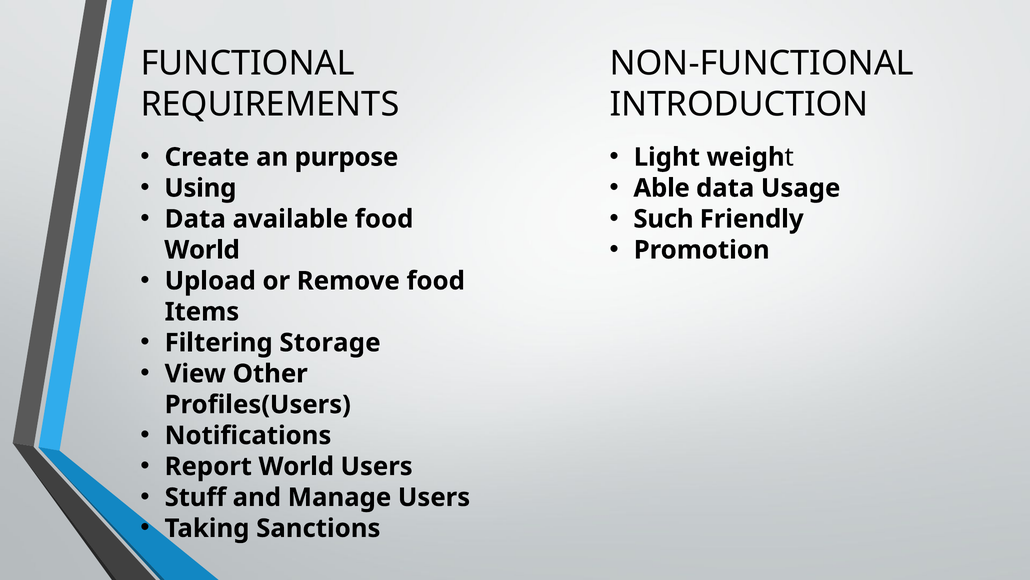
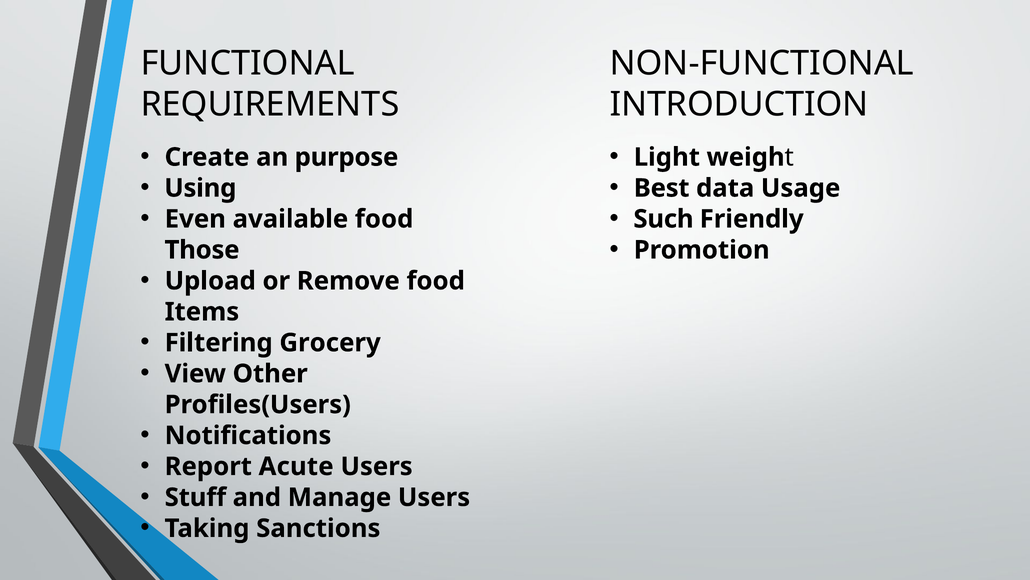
Able: Able -> Best (662, 188)
Data: Data -> Even (195, 219)
World: World -> Those (202, 250)
Storage: Storage -> Grocery (330, 342)
Report World: World -> Acute (296, 466)
